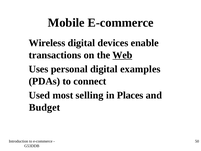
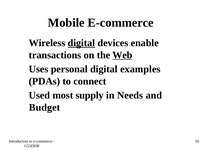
digital underline: none -> present (81, 43)
selling: selling -> supply (90, 95)
Places: Places -> Needs (130, 95)
